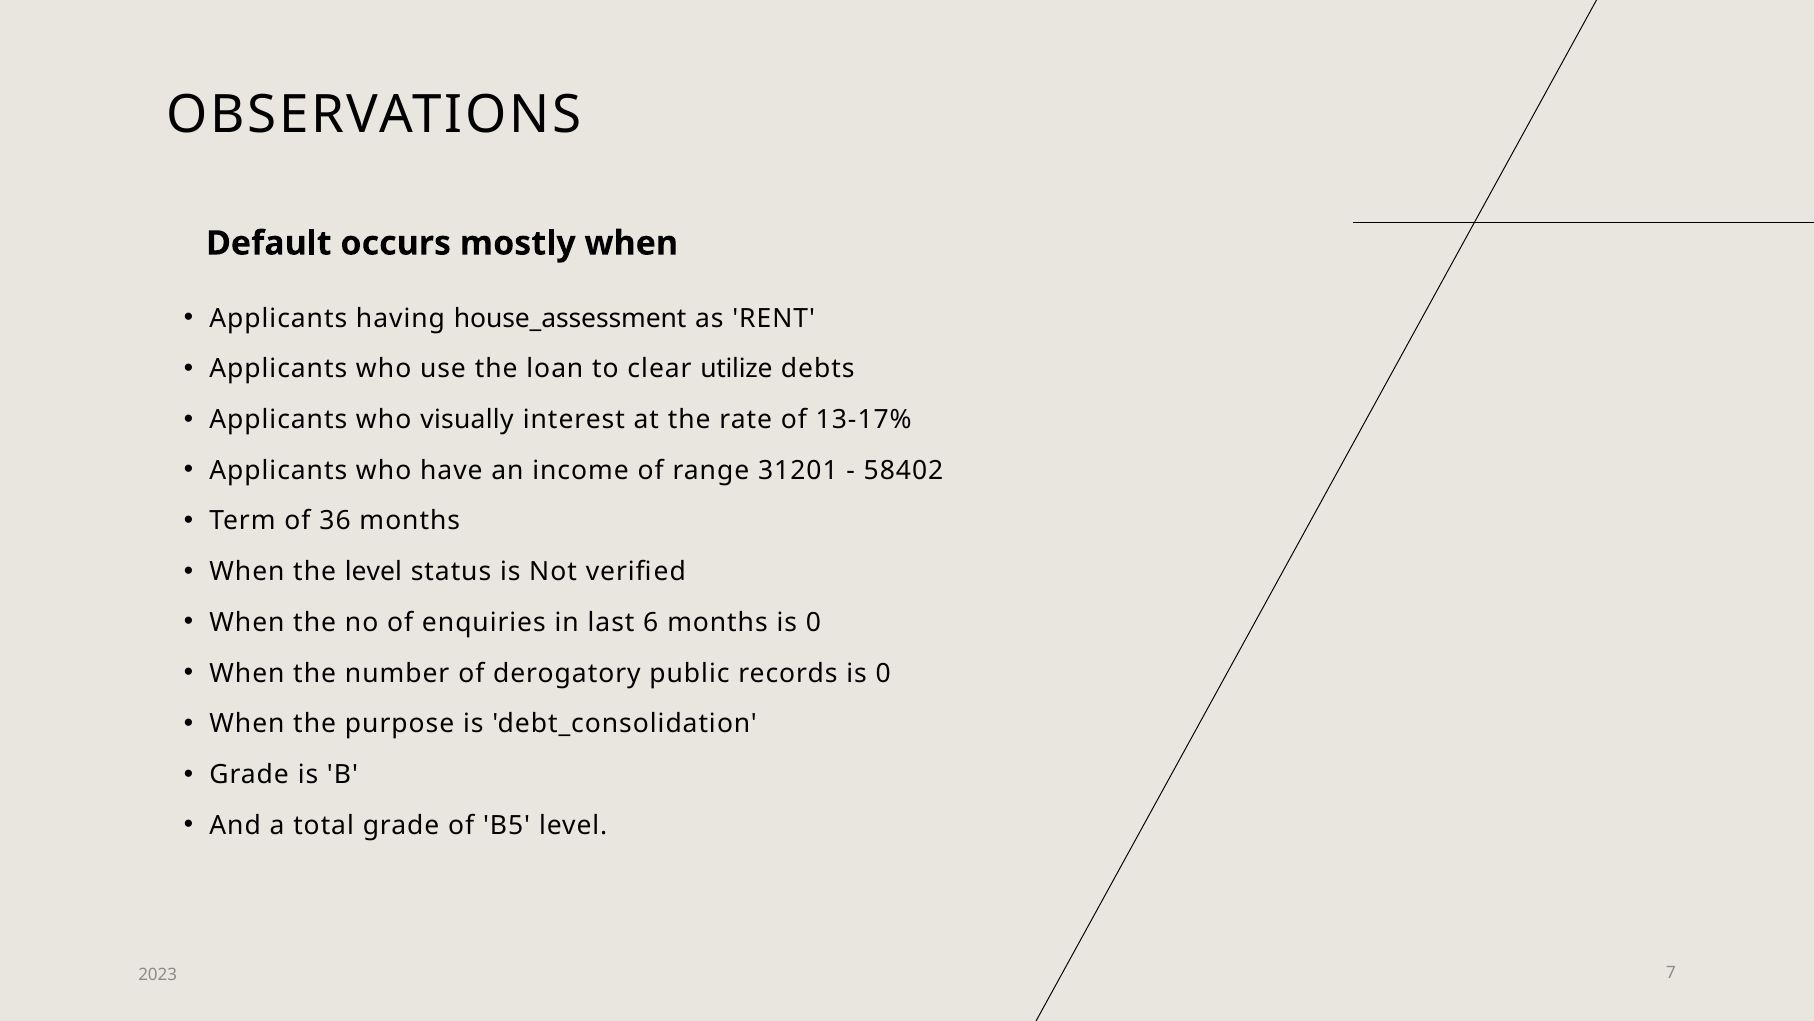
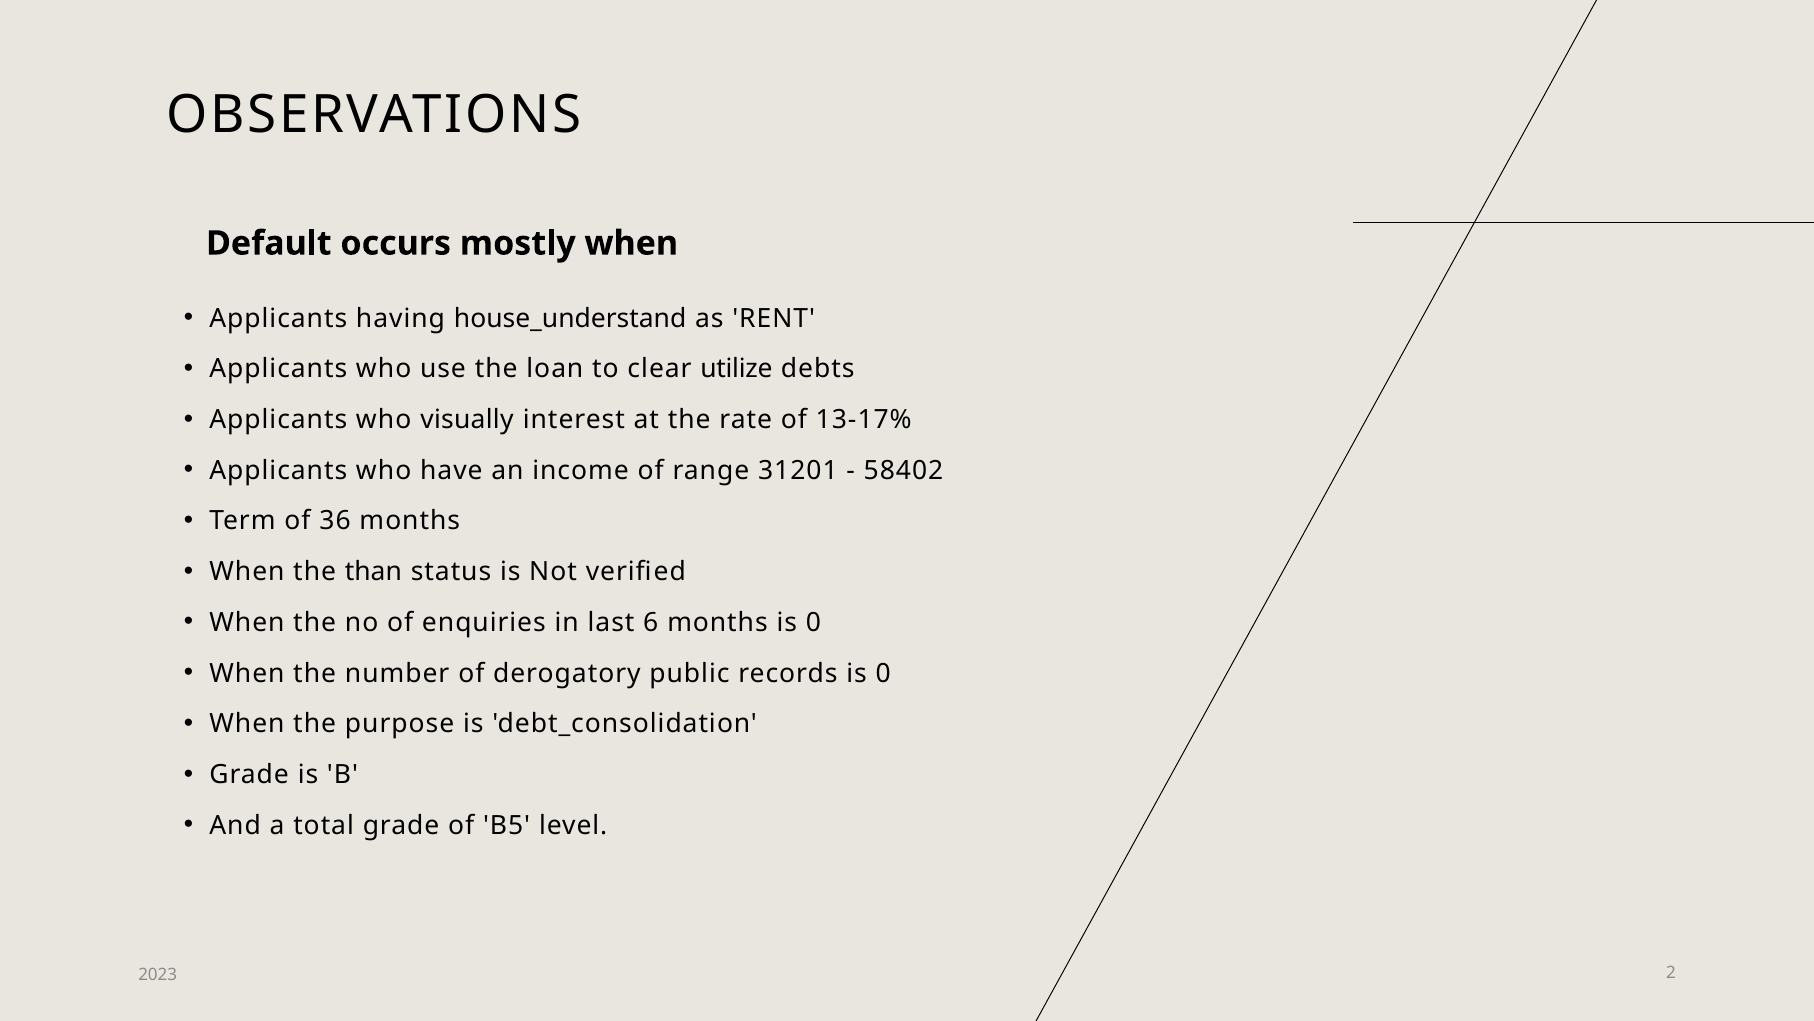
house_assessment: house_assessment -> house_understand (570, 318)
the level: level -> than (373, 572)
7: 7 -> 2 (1671, 973)
